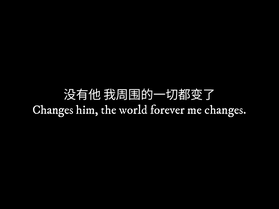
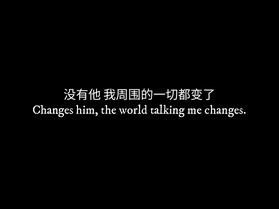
forever: forever -> talking (167, 110)
